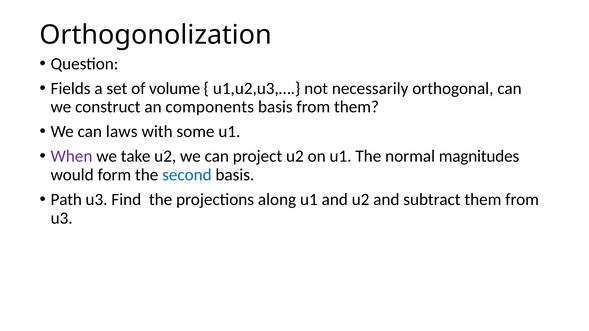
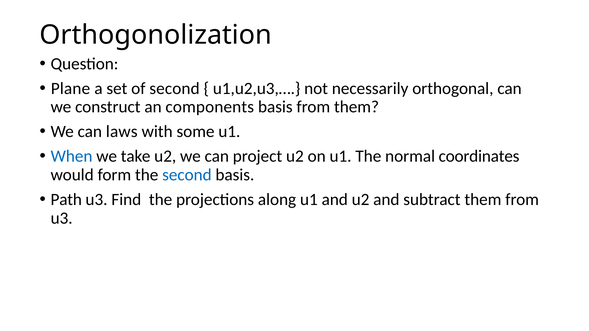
Fields: Fields -> Plane (70, 89)
of volume: volume -> second (174, 89)
When colour: purple -> blue (72, 156)
magnitudes: magnitudes -> coordinates (479, 156)
